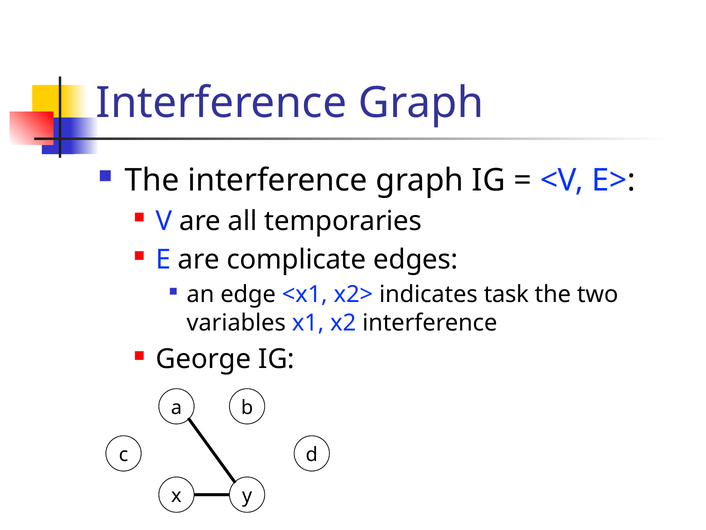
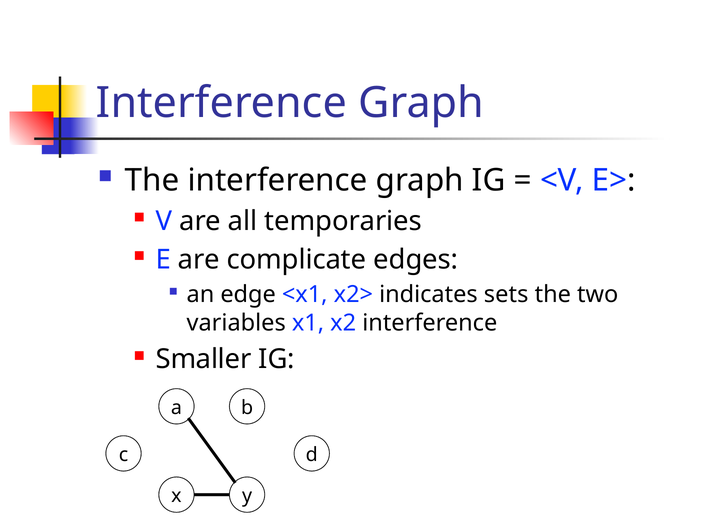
task: task -> sets (506, 294)
George: George -> Smaller (204, 359)
